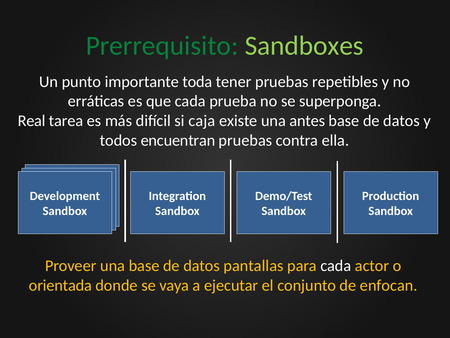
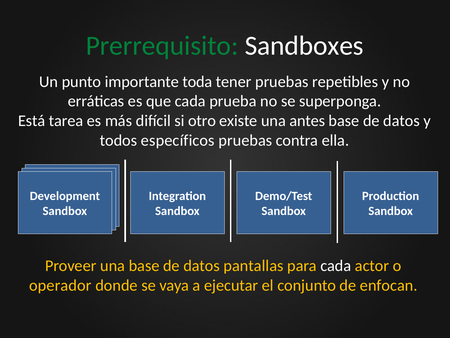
Sandboxes colour: light green -> white (304, 46)
Real: Real -> Está (32, 121)
caja: caja -> otro (202, 121)
encuentran: encuentran -> específicos (178, 140)
orientada: orientada -> operador (60, 285)
